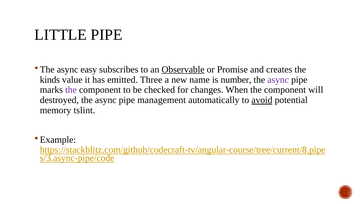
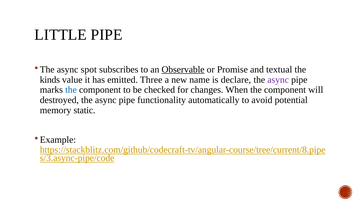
easy: easy -> spot (89, 69)
creates: creates -> textual (279, 69)
number: number -> declare (236, 80)
the colour: purple -> blue (71, 90)
management: management -> functionality (162, 100)
avoid underline: present -> none (262, 100)
tslint: tslint -> static (84, 110)
